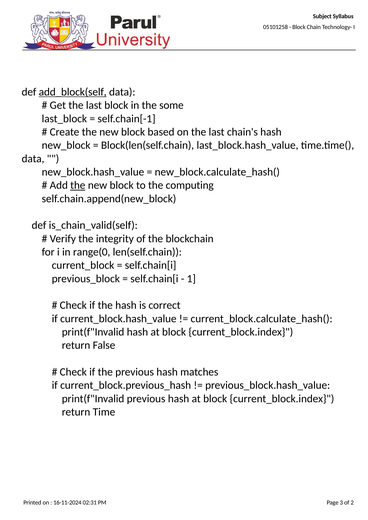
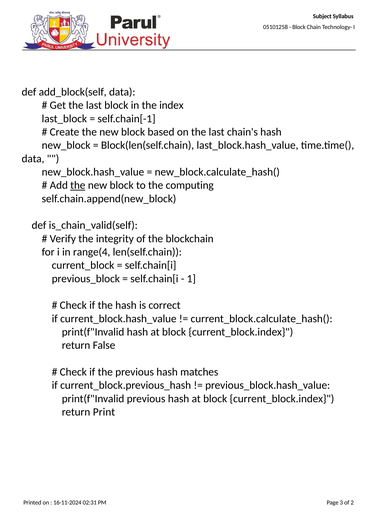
add_block(self underline: present -> none (73, 92)
some: some -> index (171, 105)
range(0: range(0 -> range(4 (92, 252)
Time: Time -> Print (104, 412)
